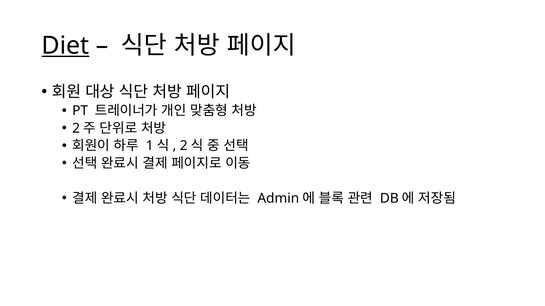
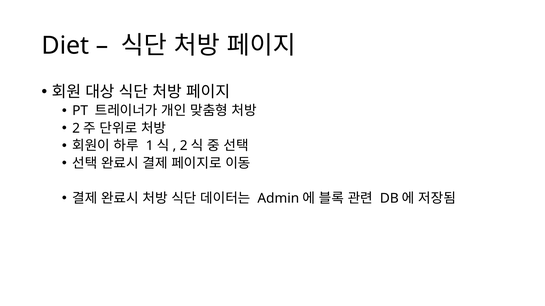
Diet underline: present -> none (65, 46)
